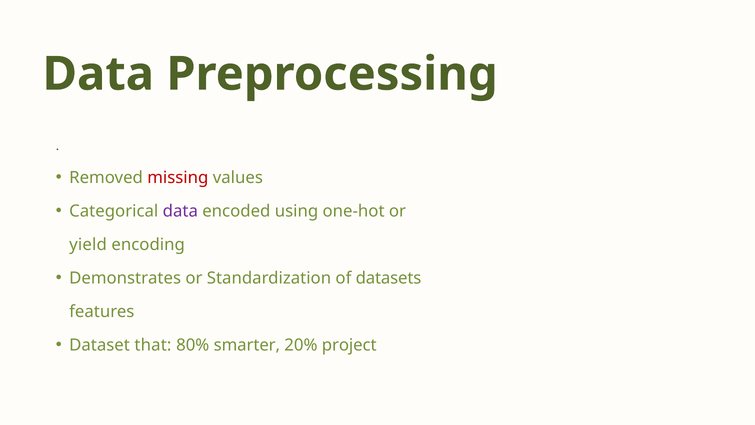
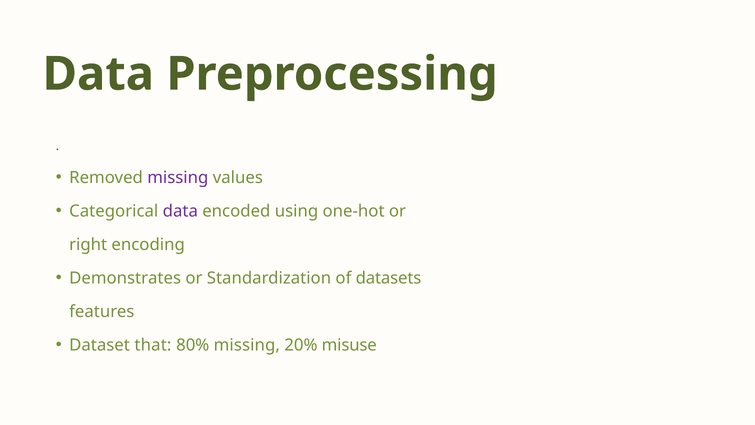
missing colour: red -> purple (178, 177)
yield: yield -> right (88, 244)
80% smarter: smarter -> missing (247, 345)
project: project -> misuse (349, 345)
